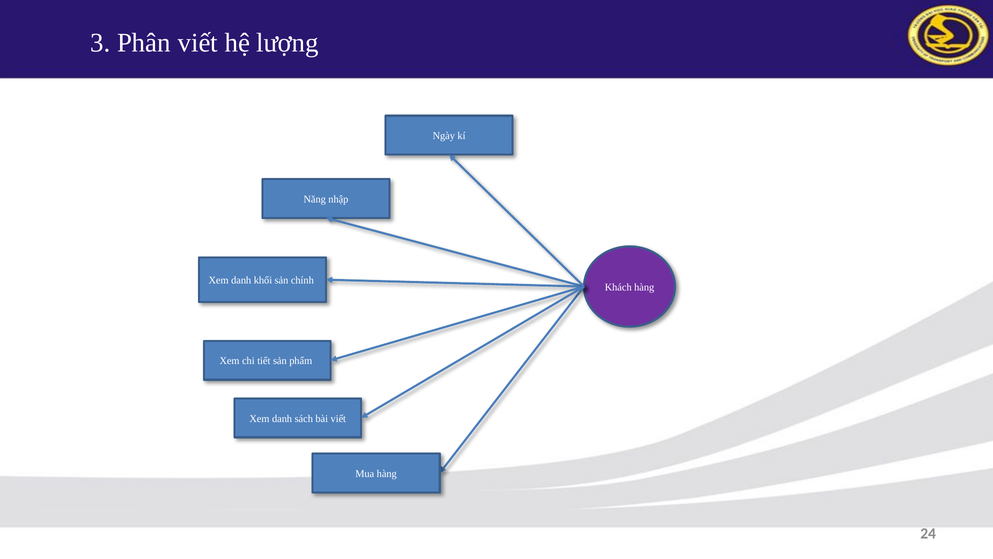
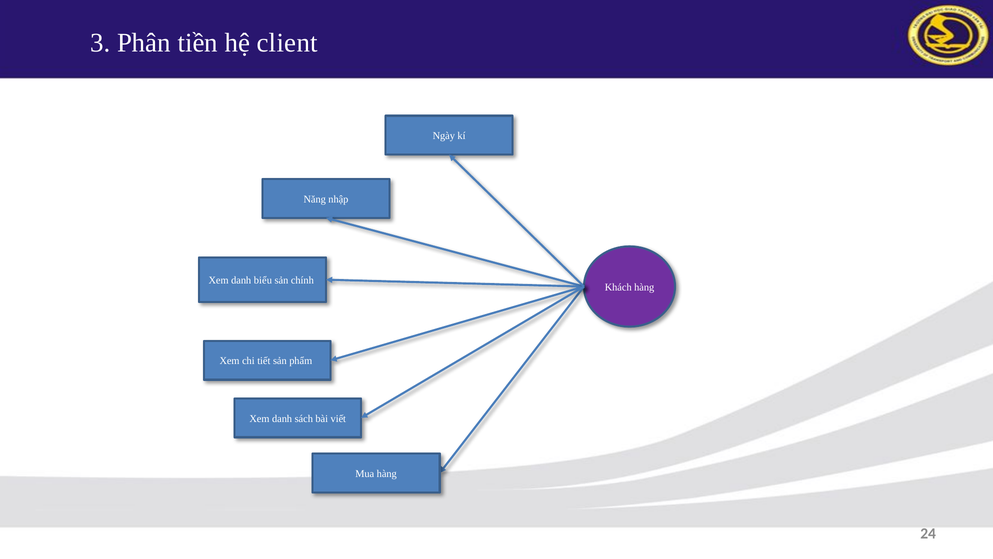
Phân viết: viết -> tiền (198, 43)
lượng: lượng -> client (287, 43)
khối: khối -> biểu (263, 280)
